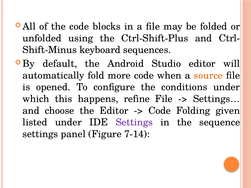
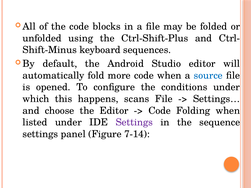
source colour: orange -> blue (208, 76)
refine: refine -> scans (137, 99)
Folding given: given -> when (228, 111)
